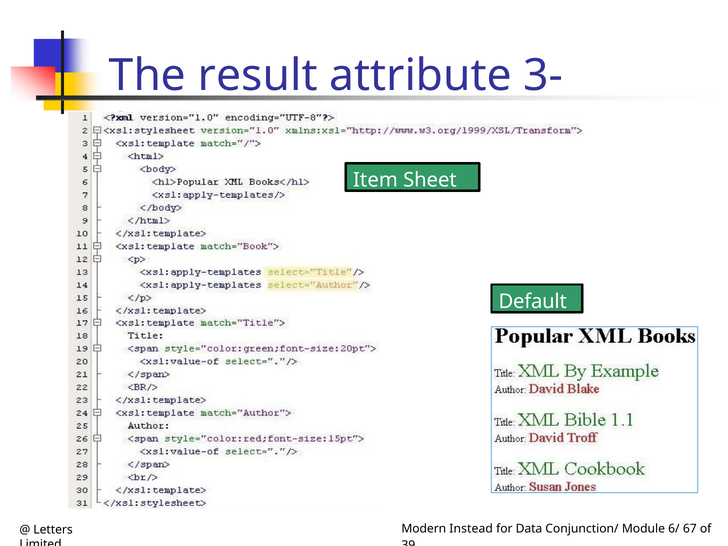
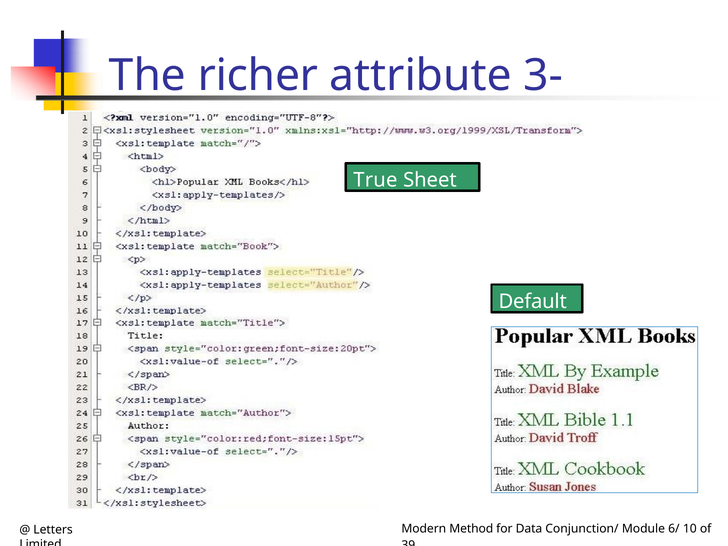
result: result -> richer (258, 76)
Item: Item -> True (375, 180)
Instead: Instead -> Method (471, 529)
67: 67 -> 10 (690, 529)
